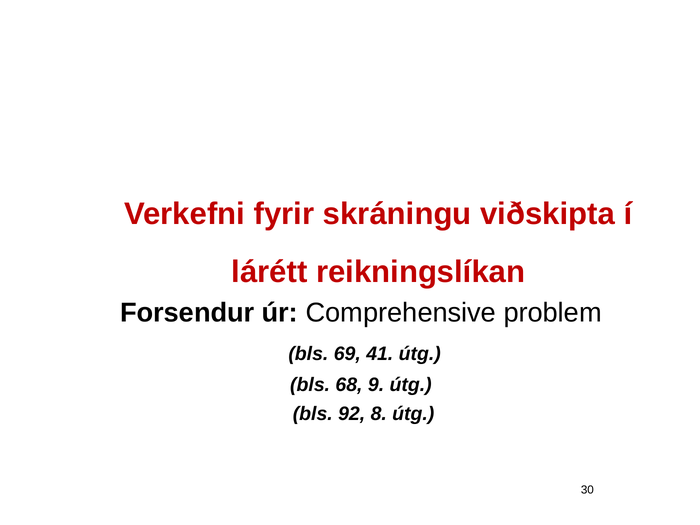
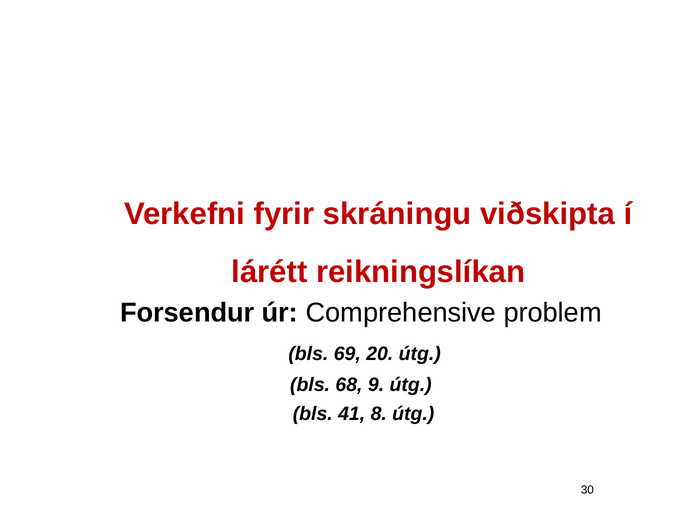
41: 41 -> 20 (380, 354)
92: 92 -> 41 (352, 414)
